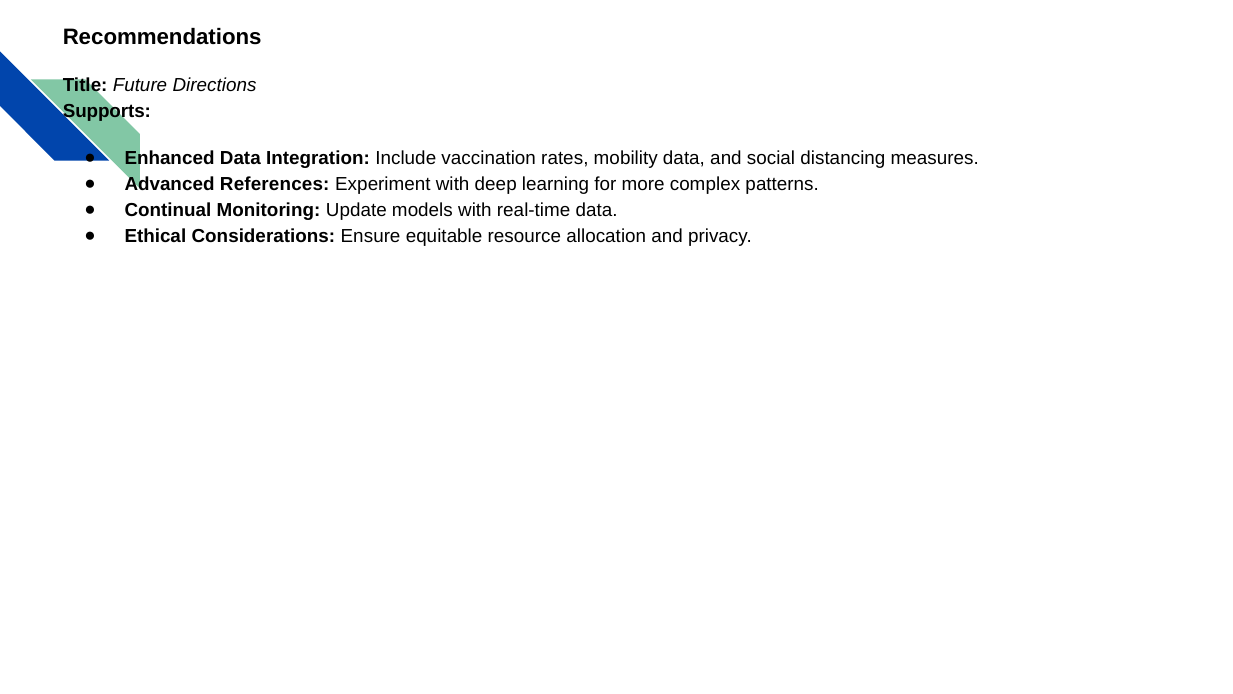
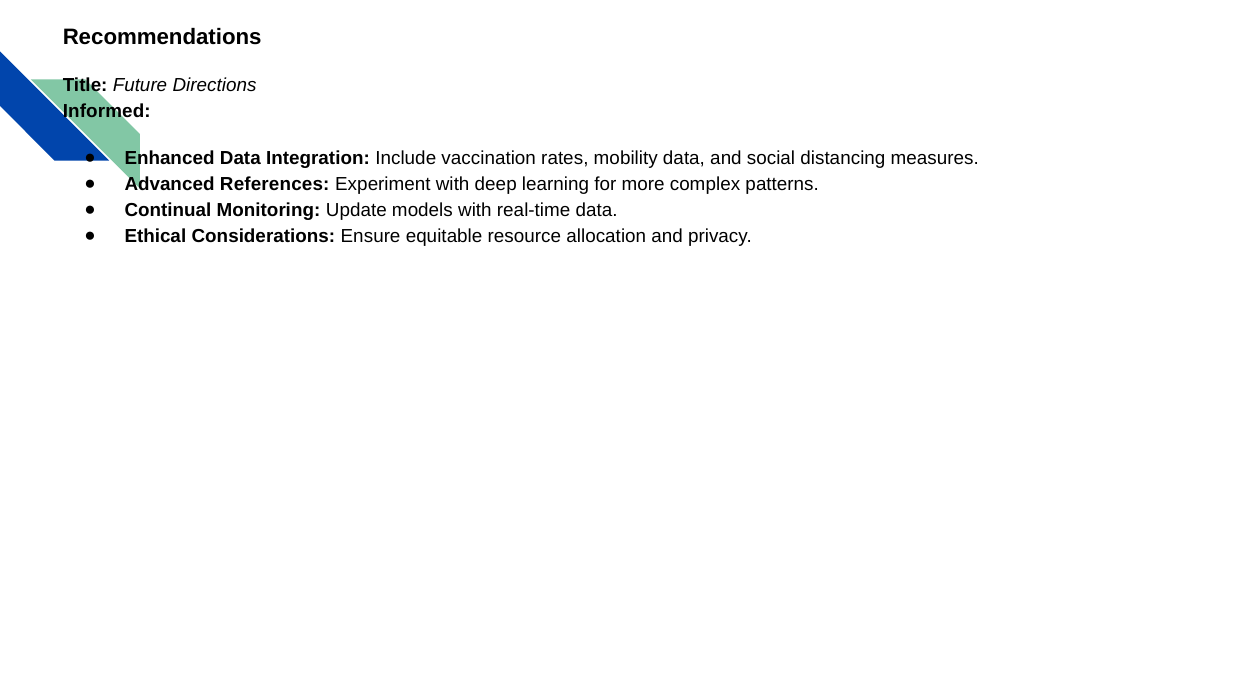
Supports: Supports -> Informed (107, 112)
